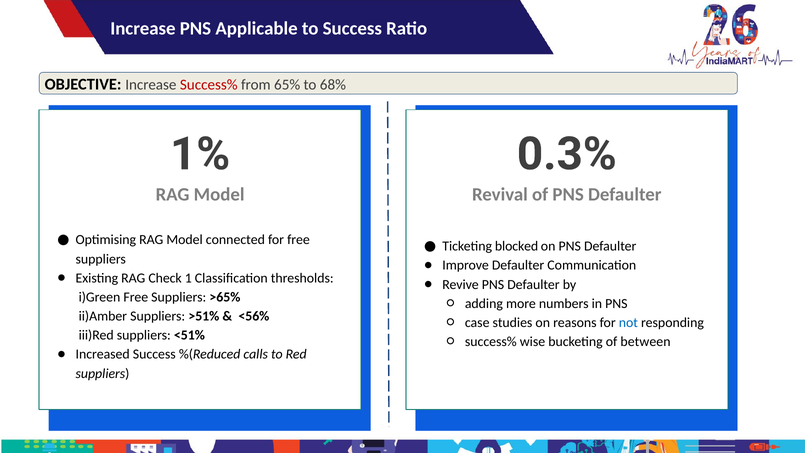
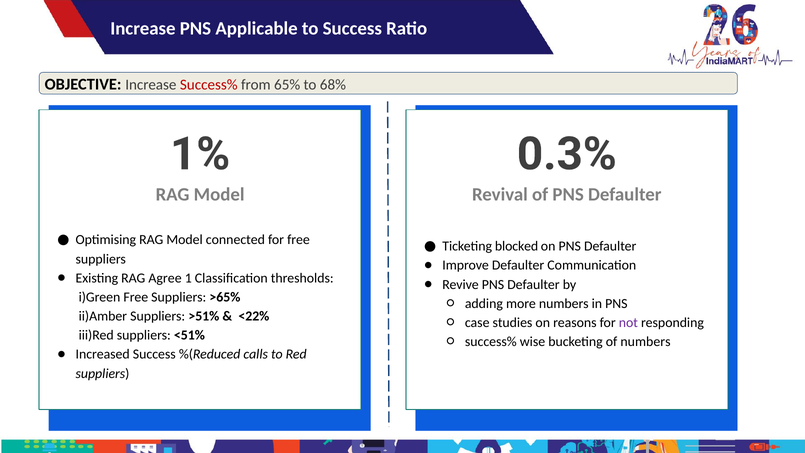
Check: Check -> Agree (165, 278)
<56%: <56% -> <22% (254, 316)
not colour: blue -> purple (628, 322)
of between: between -> numbers (646, 342)
